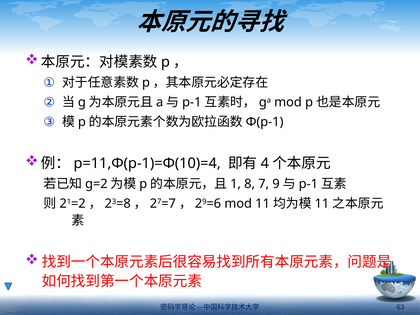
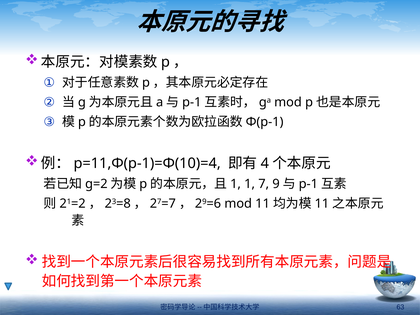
8: 8 -> 1 (250, 184)
